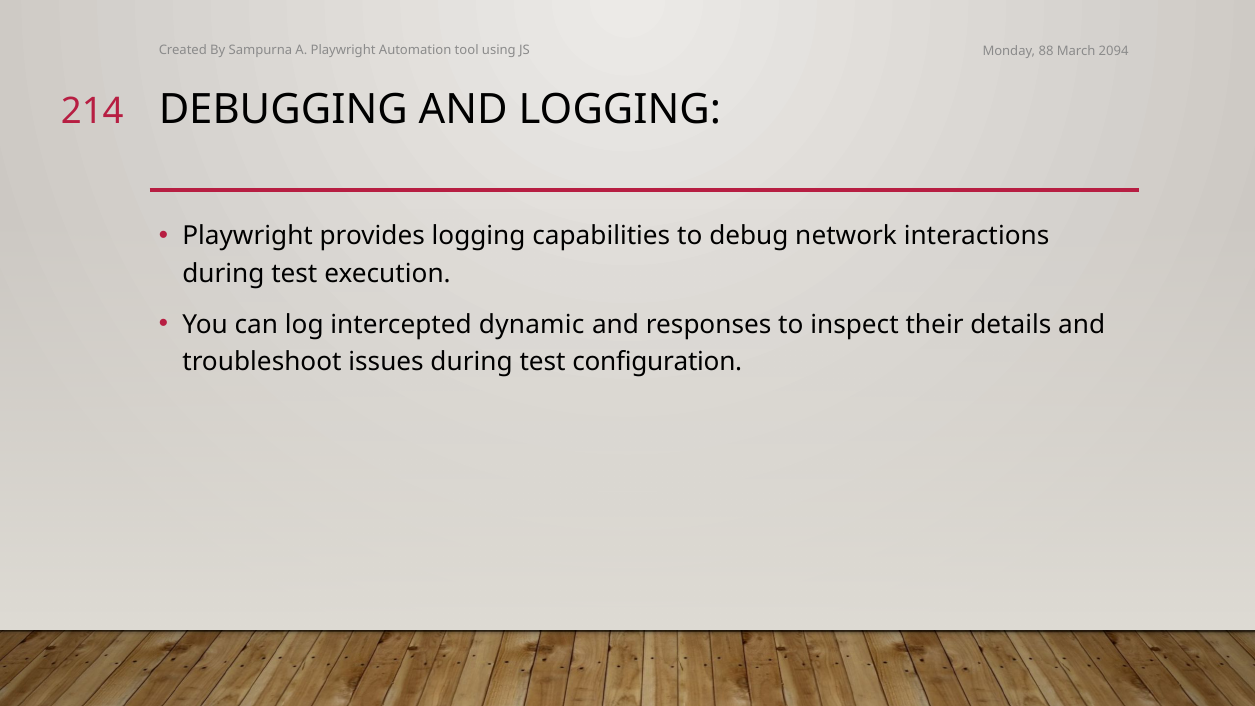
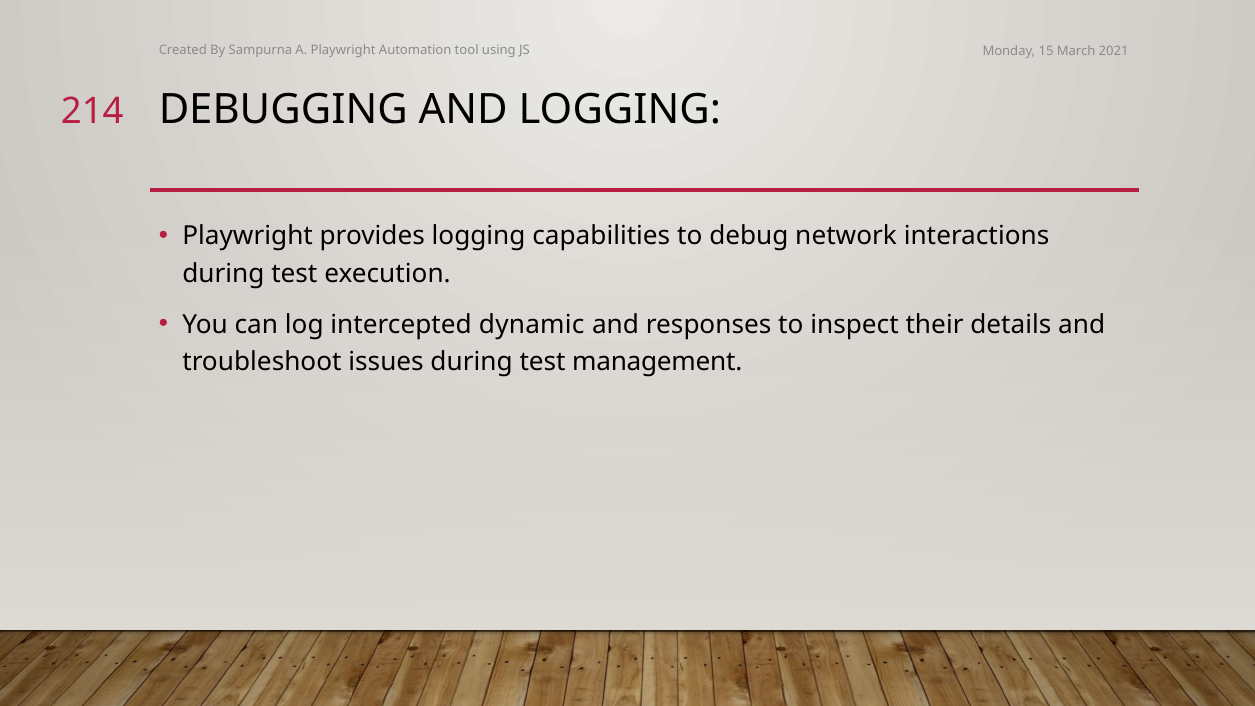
88: 88 -> 15 (1046, 51)
2094: 2094 -> 2021 (1114, 51)
configuration: configuration -> management (657, 362)
